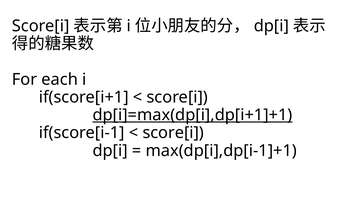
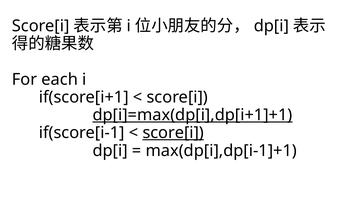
score[i underline: none -> present (173, 132)
